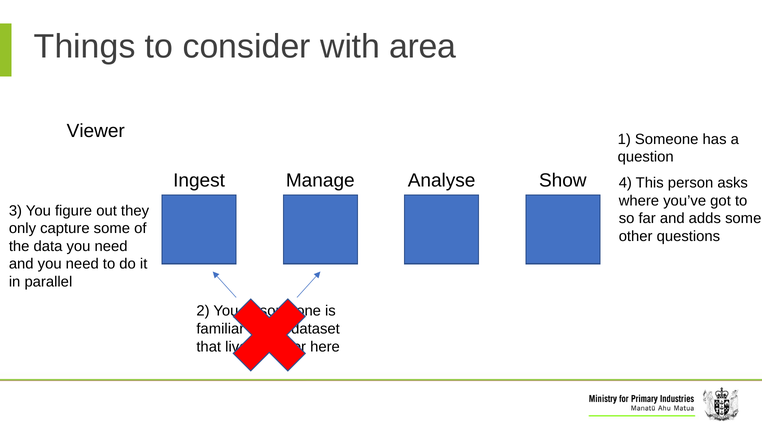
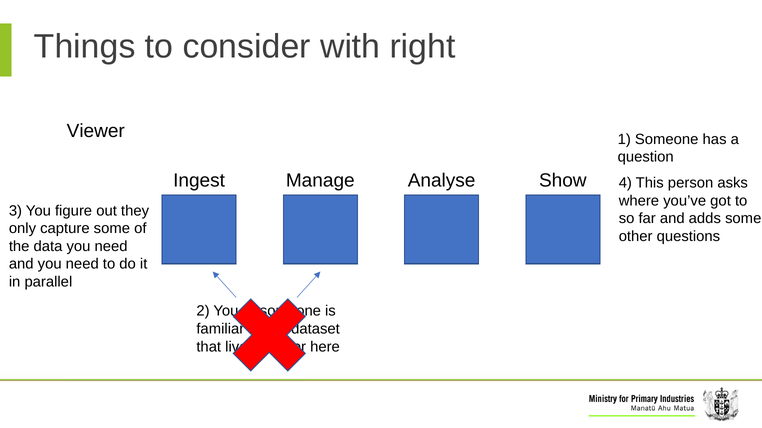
area: area -> right (423, 47)
